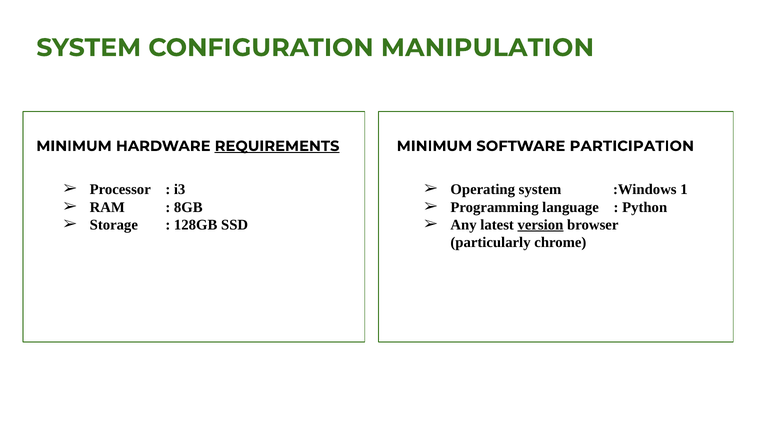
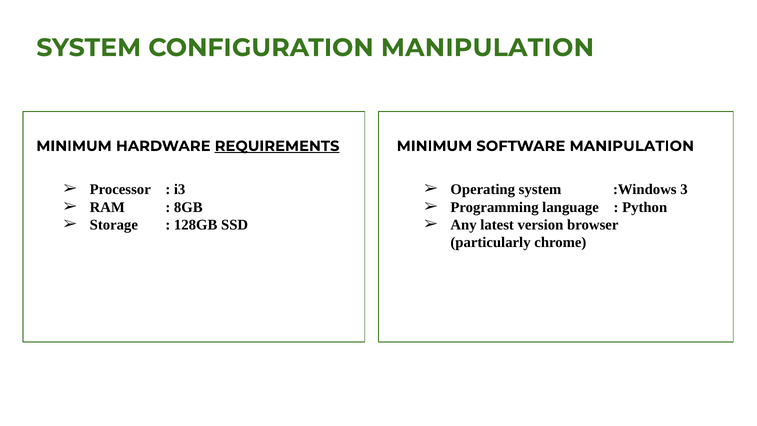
SOFTWARE PARTICIPATION: PARTICIPATION -> MANIPULATION (632, 146)
1: 1 -> 3 (684, 189)
version underline: present -> none (540, 225)
